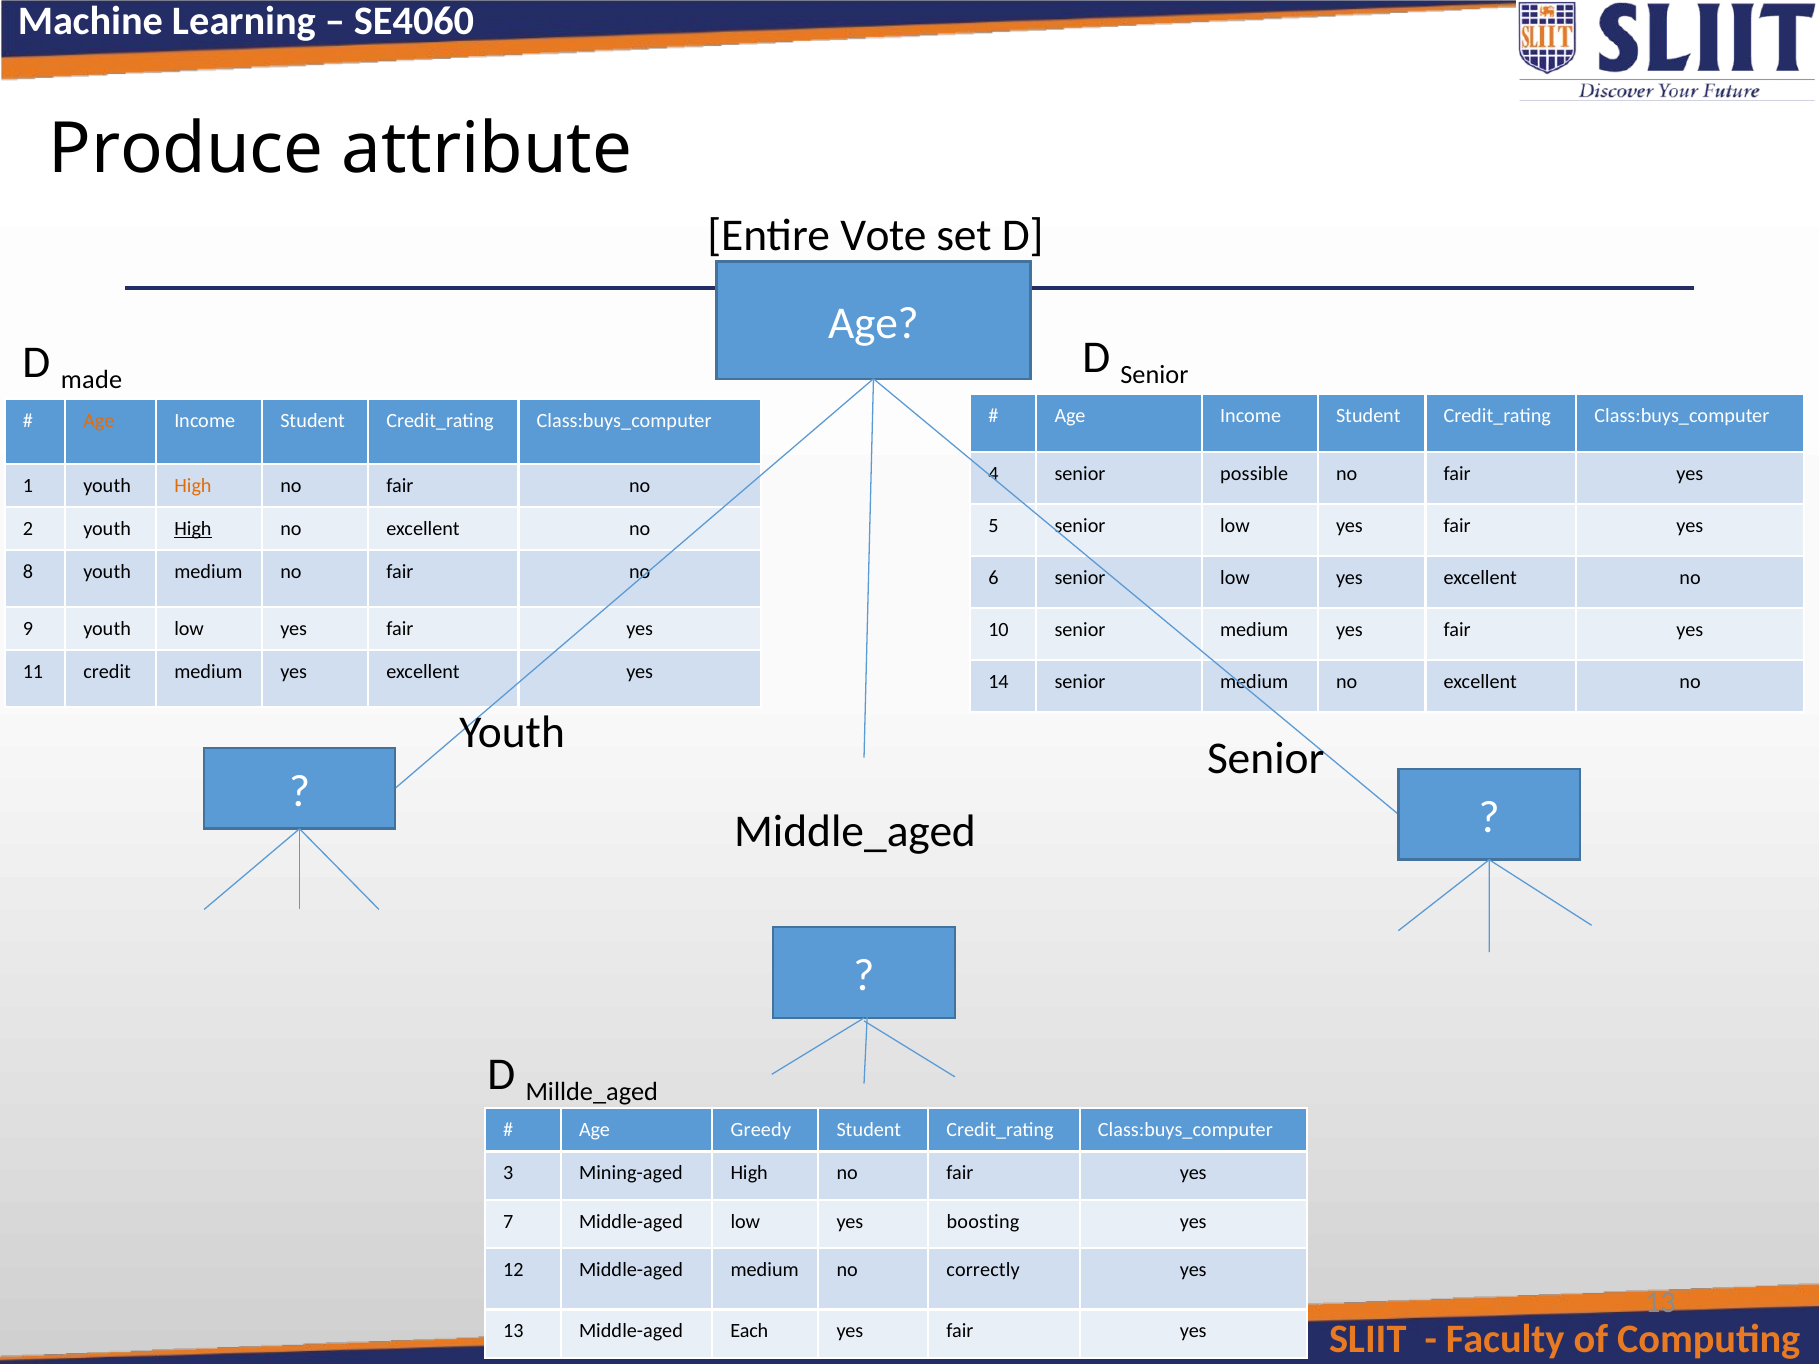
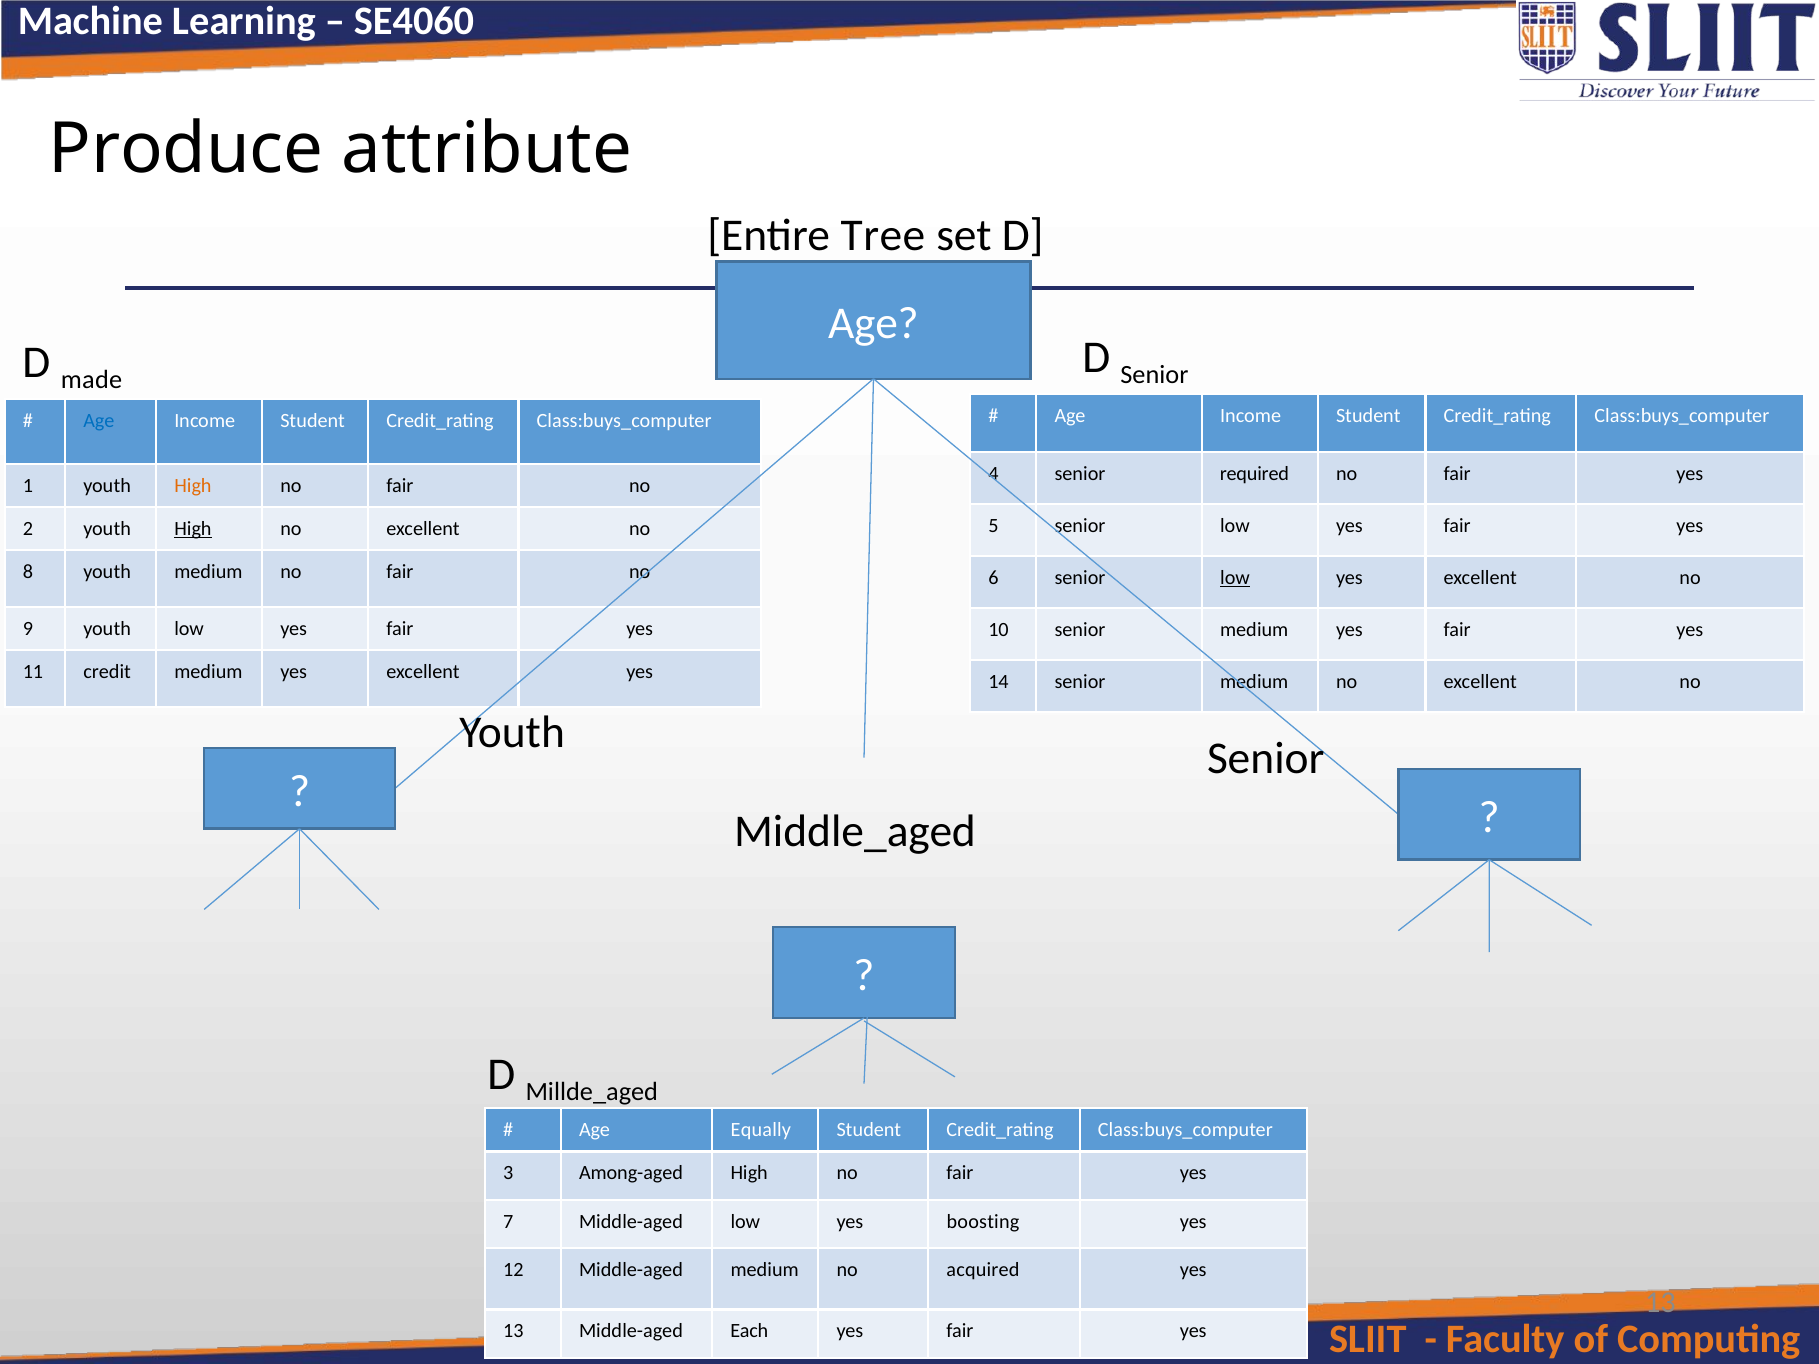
Vote: Vote -> Tree (883, 236)
Age colour: orange -> blue (99, 421)
possible: possible -> required (1254, 474)
low underline: none -> present (1235, 578)
Greedy: Greedy -> Equally (761, 1130)
Mining-aged: Mining-aged -> Among-aged (631, 1174)
correctly: correctly -> acquired (983, 1270)
